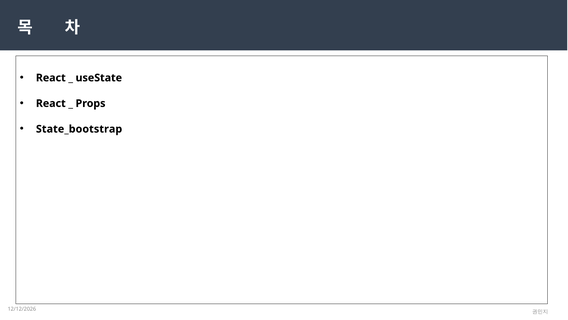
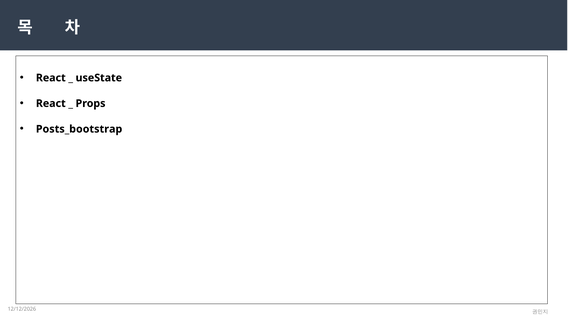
State_bootstrap: State_bootstrap -> Posts_bootstrap (79, 129)
